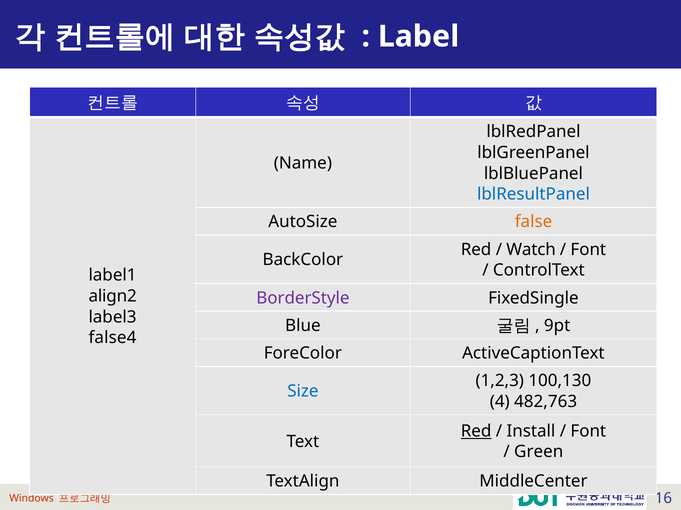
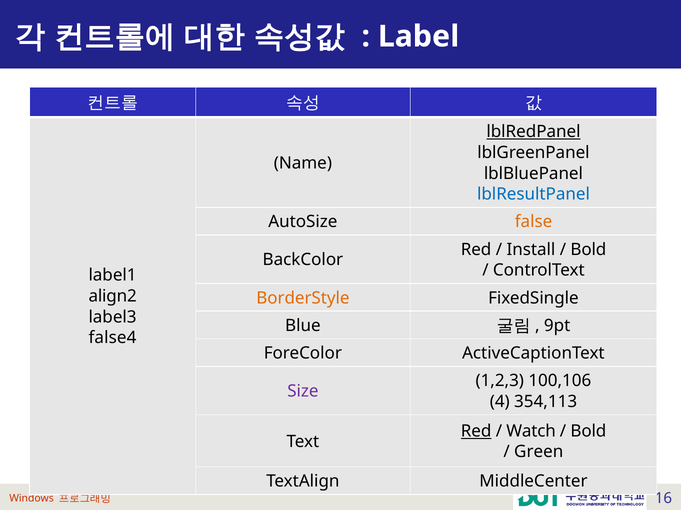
lblRedPanel underline: none -> present (533, 132)
Watch: Watch -> Install (531, 250)
Font: Font -> Bold (588, 250)
BorderStyle colour: purple -> orange (303, 298)
100,130: 100,130 -> 100,106 (560, 381)
Size colour: blue -> purple (303, 392)
482,763: 482,763 -> 354,113 (546, 402)
Install: Install -> Watch (531, 432)
Font: Font -> Bold (588, 432)
